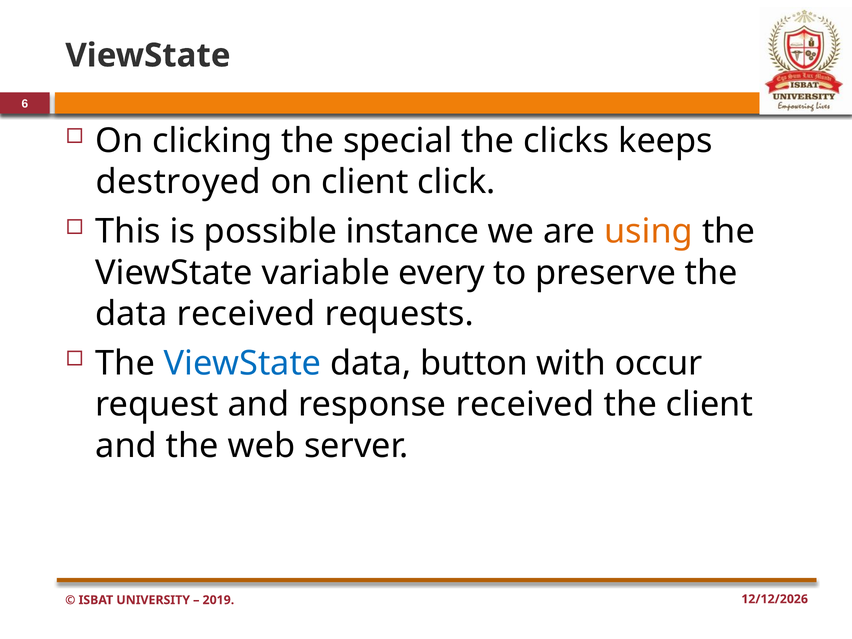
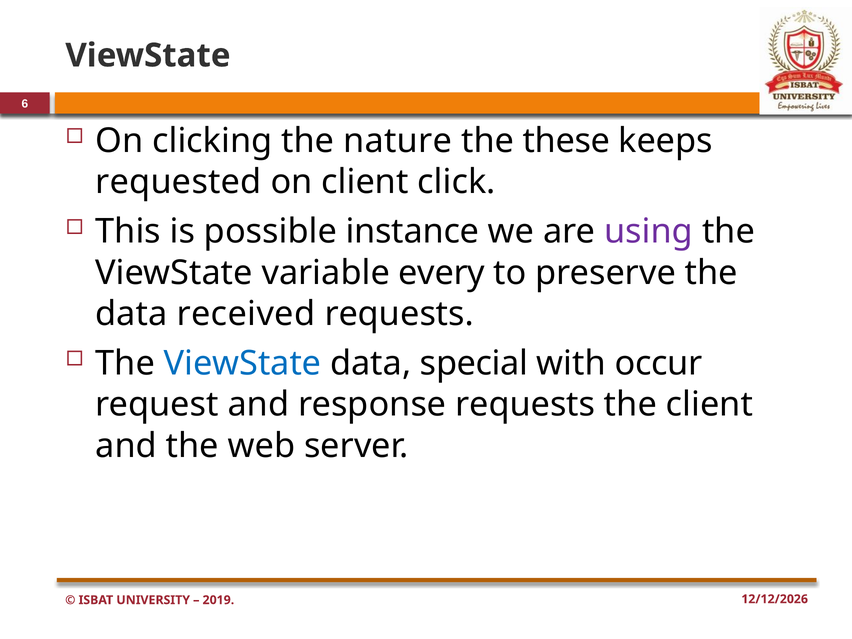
special: special -> nature (398, 141)
clicks: clicks -> these (566, 141)
destroyed: destroyed -> requested (178, 182)
using colour: orange -> purple (649, 232)
button: button -> special (474, 363)
response received: received -> requests (525, 405)
